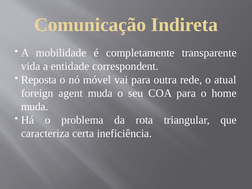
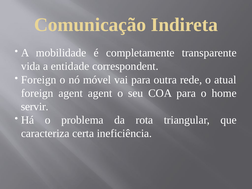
Reposta: Reposta -> Foreign (39, 80)
agent muda: muda -> agent (100, 93)
muda: muda -> servir (35, 107)
